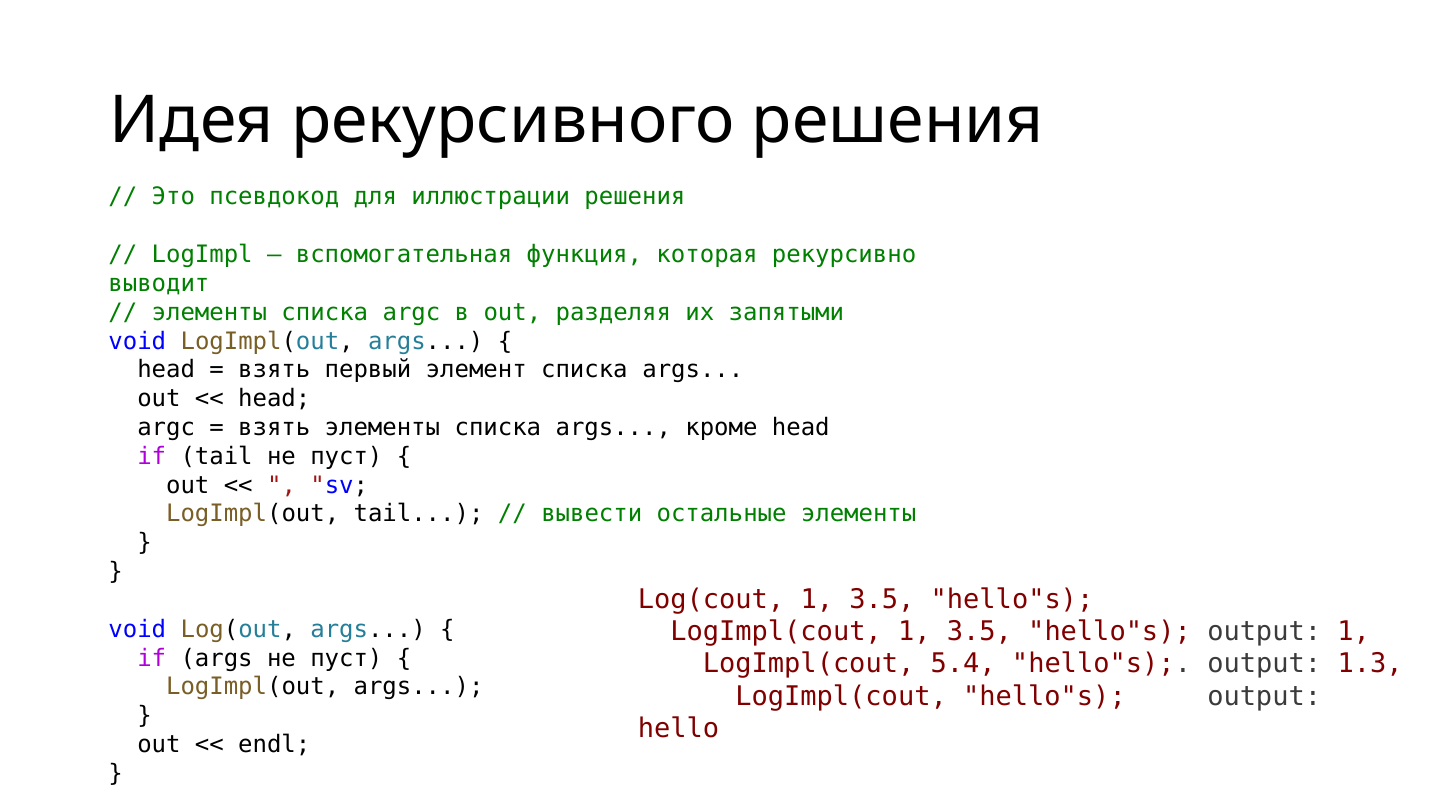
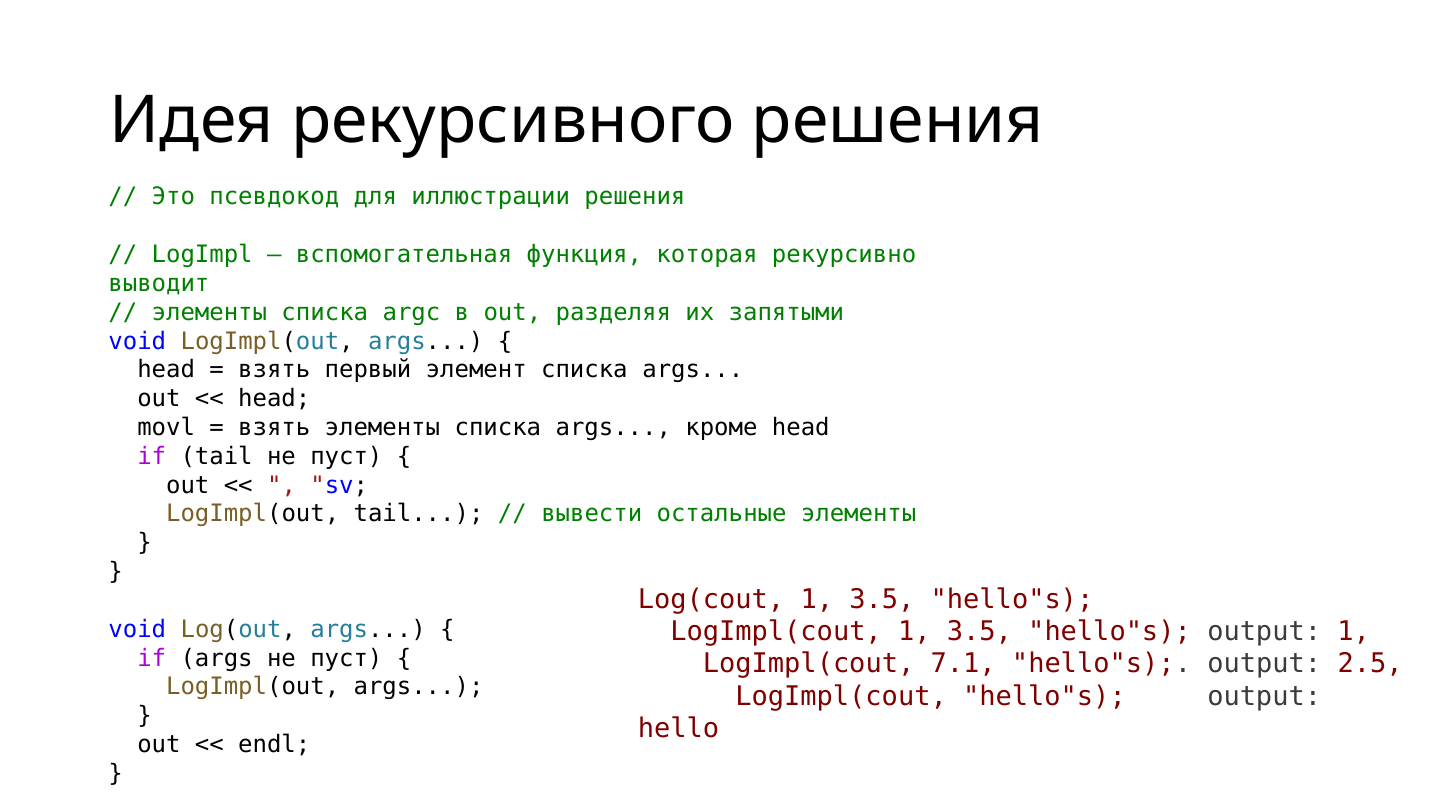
argc: argc -> movl (166, 428)
5.4: 5.4 -> 7.1 (963, 664)
1.3: 1.3 -> 2.5 (1370, 664)
